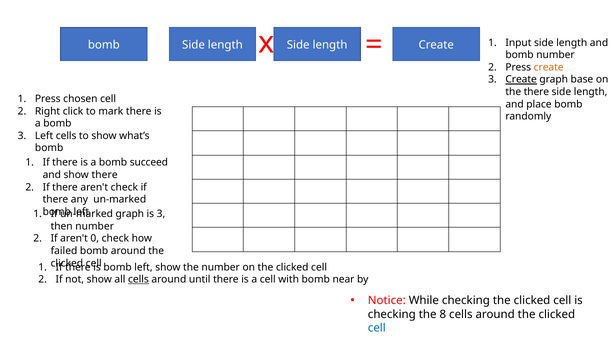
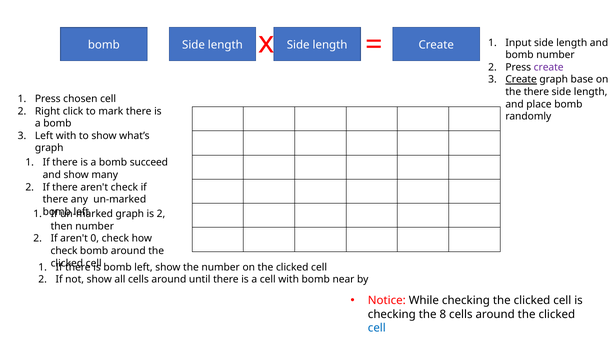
create colour: orange -> purple (549, 67)
Left cells: cells -> with (66, 136)
bomb: bomb -> graph (49, 148)
show there: there -> many (105, 175)
is 3: 3 -> 2 (161, 214)
failed: failed -> check (64, 251)
cells underline: present -> none (138, 280)
